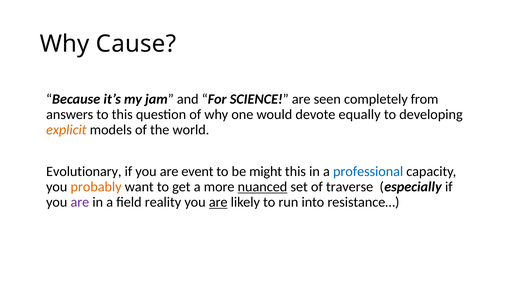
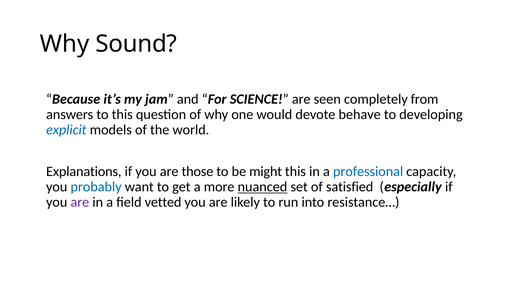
Cause: Cause -> Sound (136, 44)
equally: equally -> behave (360, 114)
explicit colour: orange -> blue (66, 130)
Evolutionary: Evolutionary -> Explanations (84, 171)
event: event -> those (197, 171)
probably colour: orange -> blue (96, 187)
traverse: traverse -> satisfied (350, 187)
reality: reality -> vetted (163, 202)
are underline: present -> none (218, 202)
